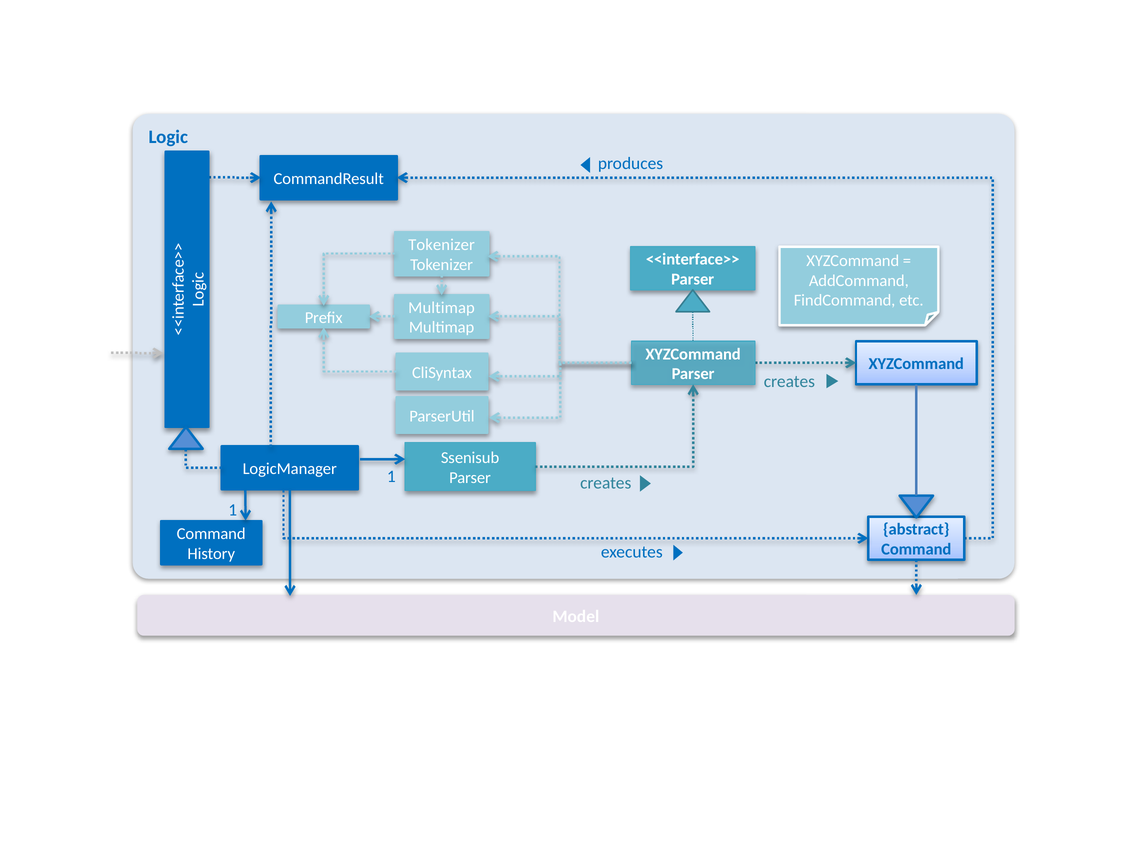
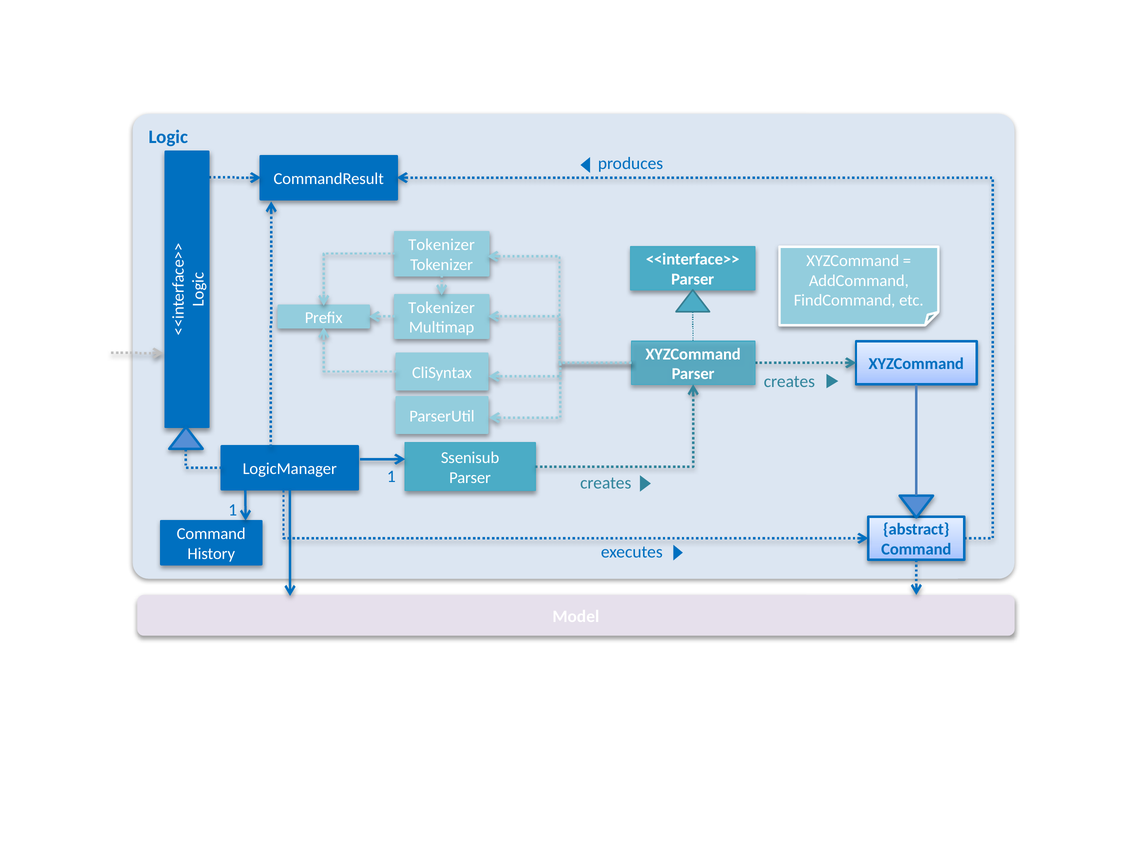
Multimap: Multimap -> Tokenizer (442, 307)
